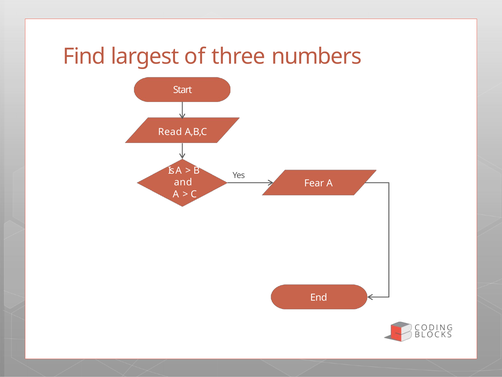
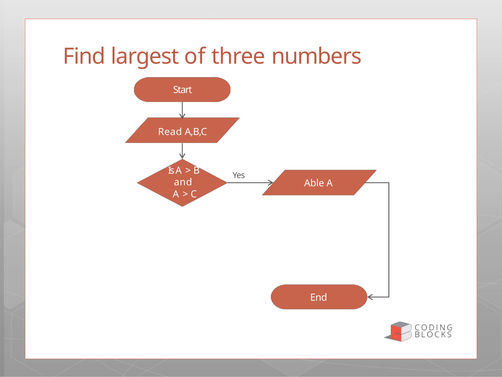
Fear: Fear -> Able (314, 183)
